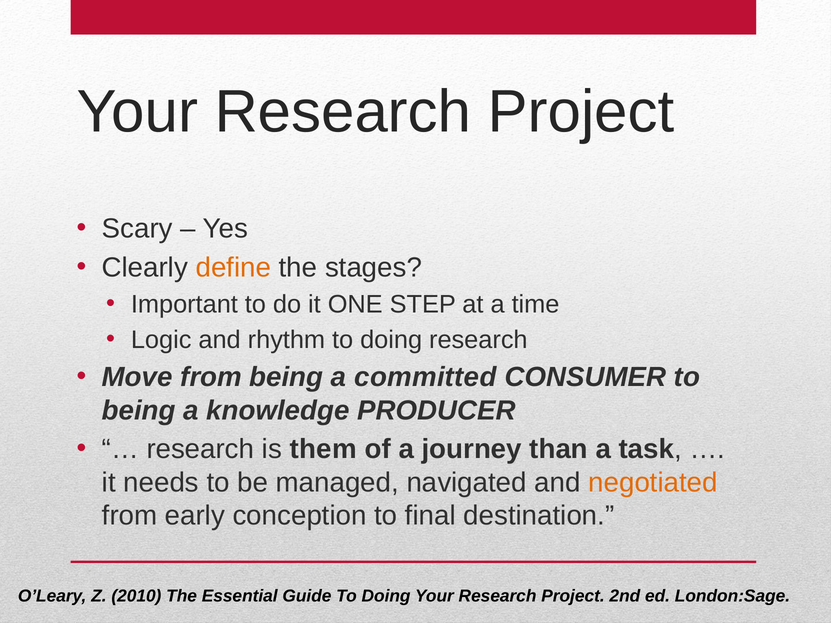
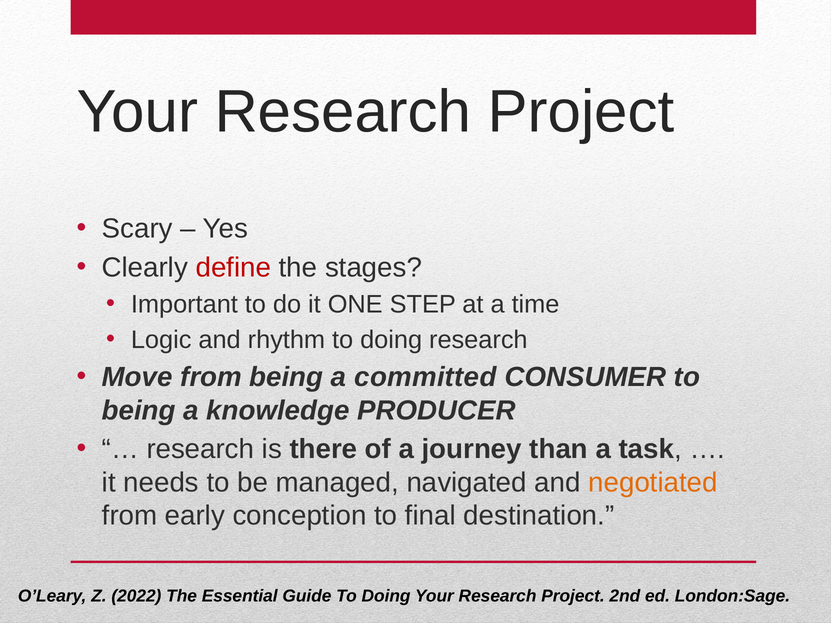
define colour: orange -> red (233, 268)
them: them -> there (323, 449)
2010: 2010 -> 2022 (136, 596)
